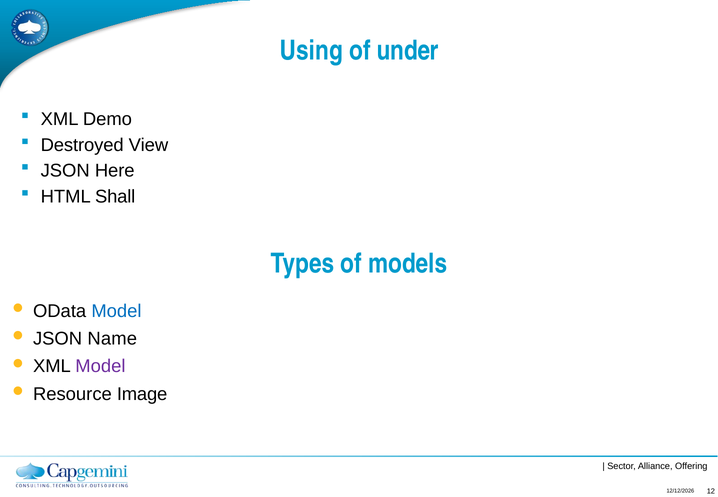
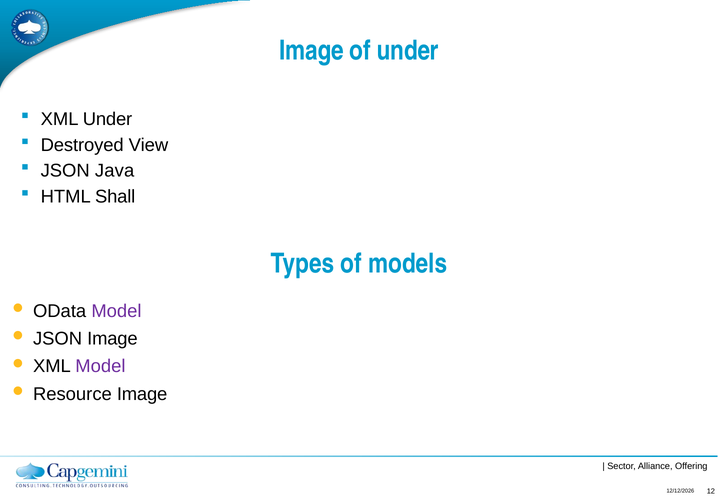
Using: Using -> Image (312, 51)
XML Demo: Demo -> Under (107, 119)
Here: Here -> Java (115, 171)
Model colour: blue -> purple (116, 311)
JSON Name: Name -> Image (112, 339)
